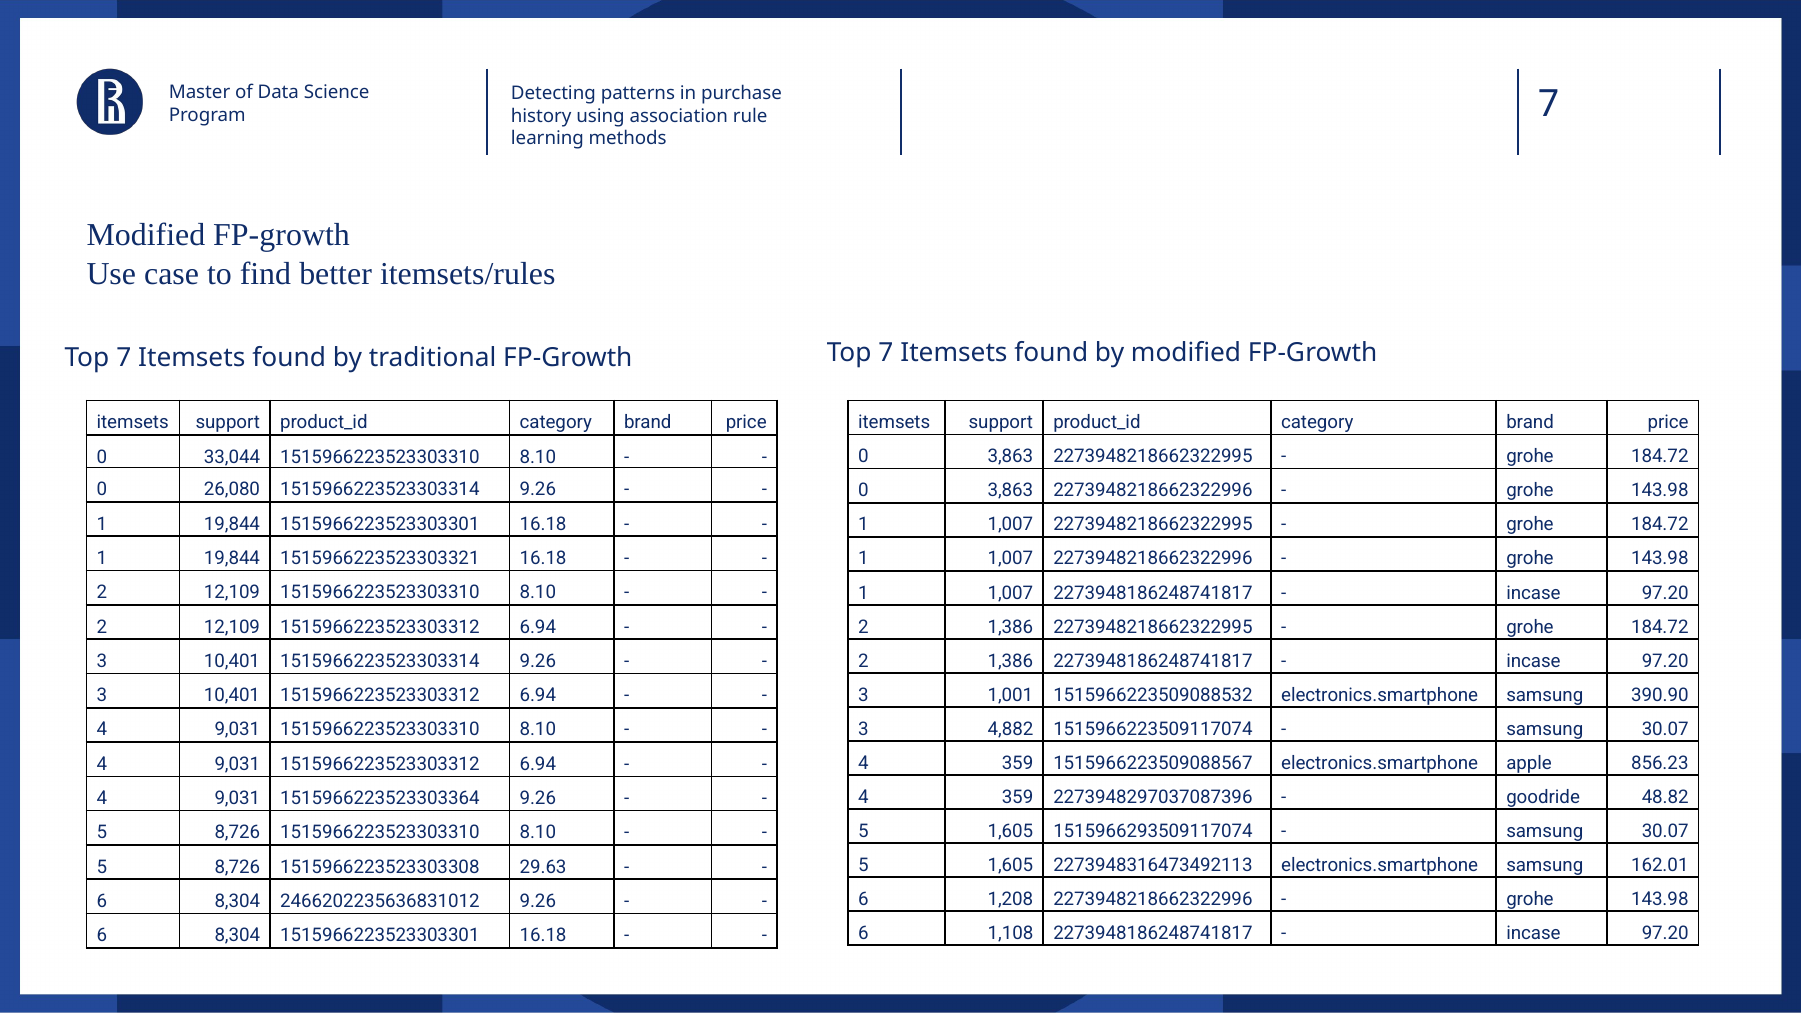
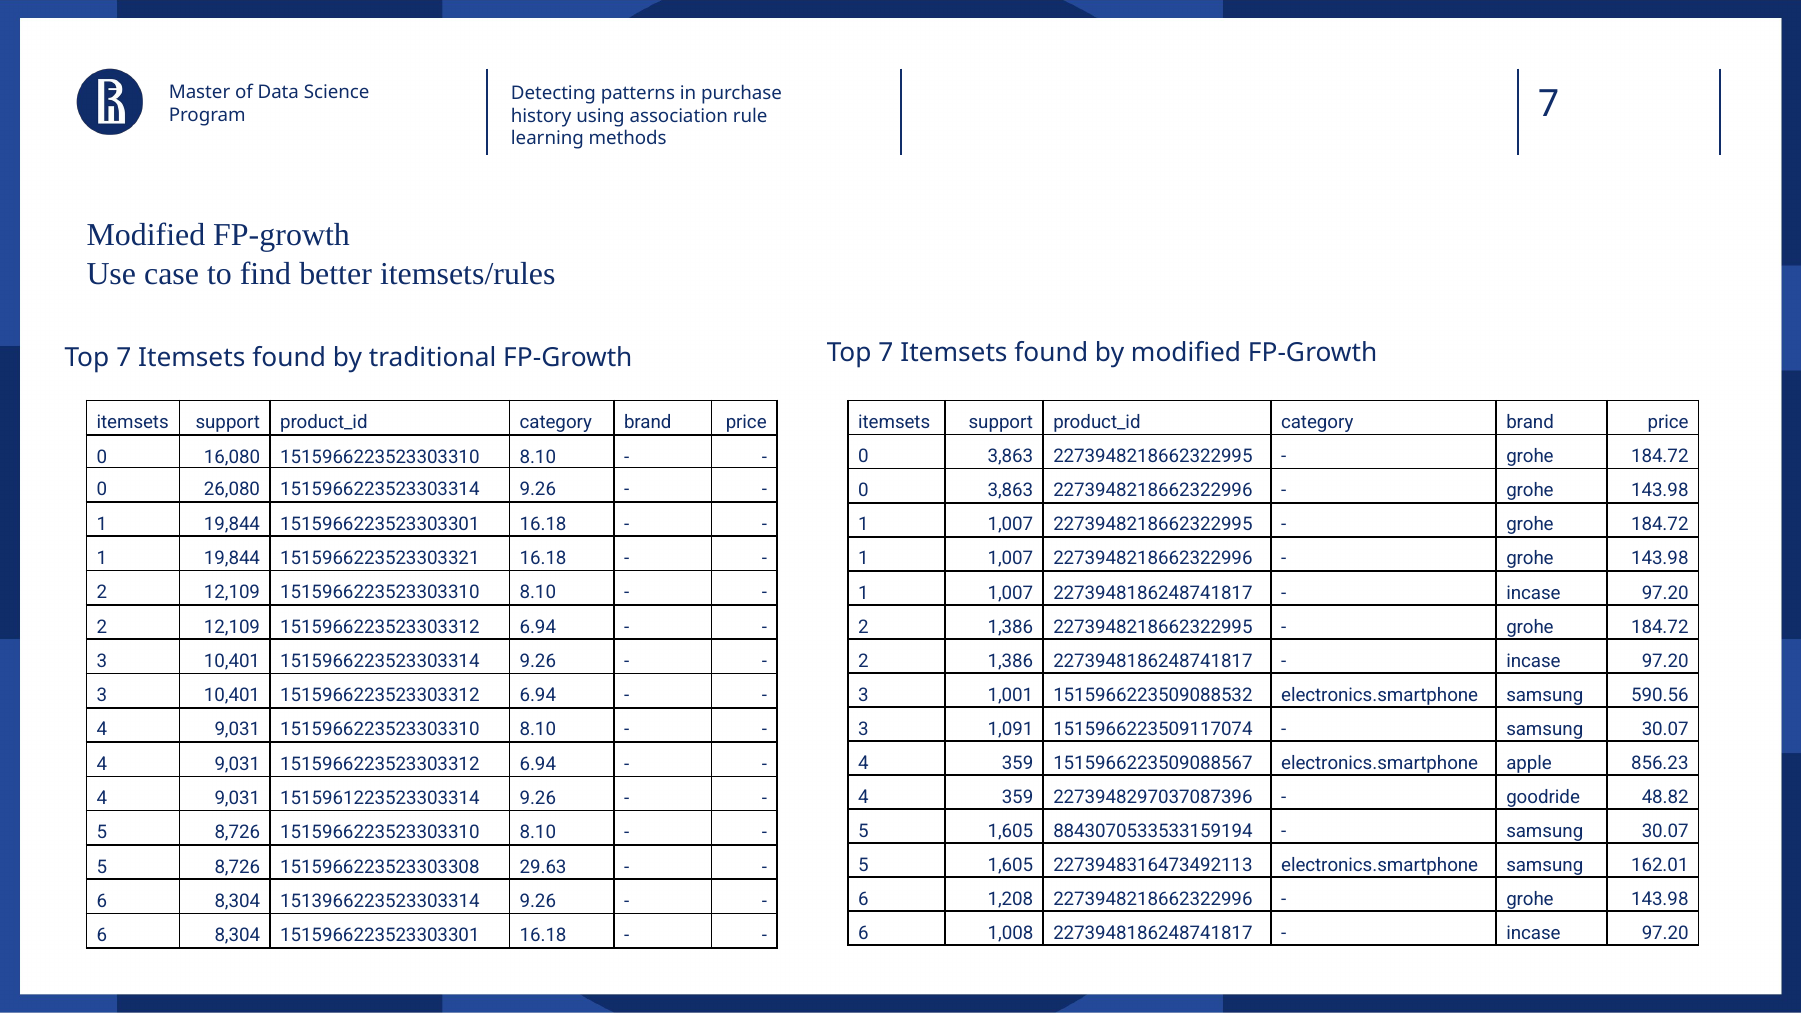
33,044: 33,044 -> 16,080 (232, 457)
390.90: 390.90 -> 590.56 (1660, 695)
4,882: 4,882 -> 1,091 (1010, 729)
1515966223523303364: 1515966223523303364 -> 1515961223523303314 (380, 798)
1515966293509117074: 1515966293509117074 -> 8843070533533159194 (1153, 831)
2466202235636831012: 2466202235636831012 -> 1513966223523303314 (380, 901)
1,108: 1,108 -> 1,008 (1010, 933)
